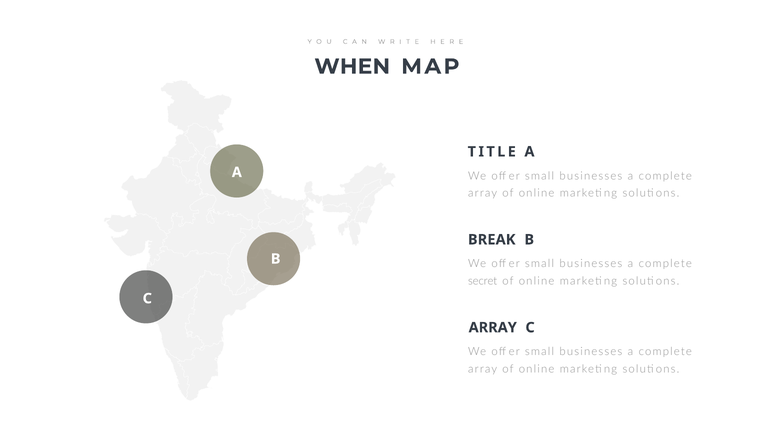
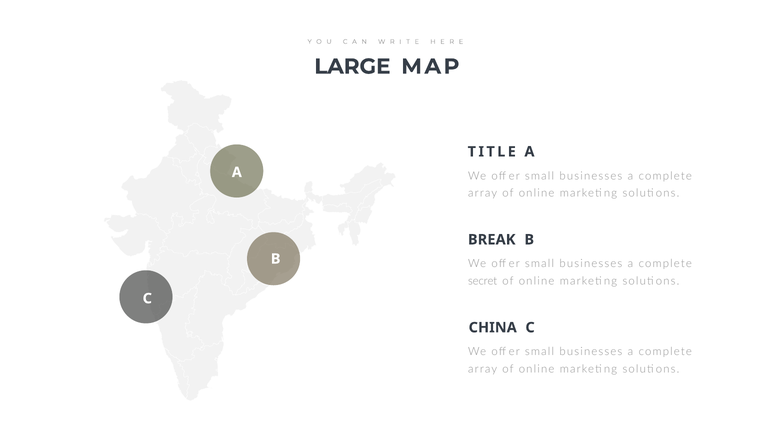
WHEN: WHEN -> LARGE (352, 66)
ARRAY: ARRAY -> CHINA (493, 327)
